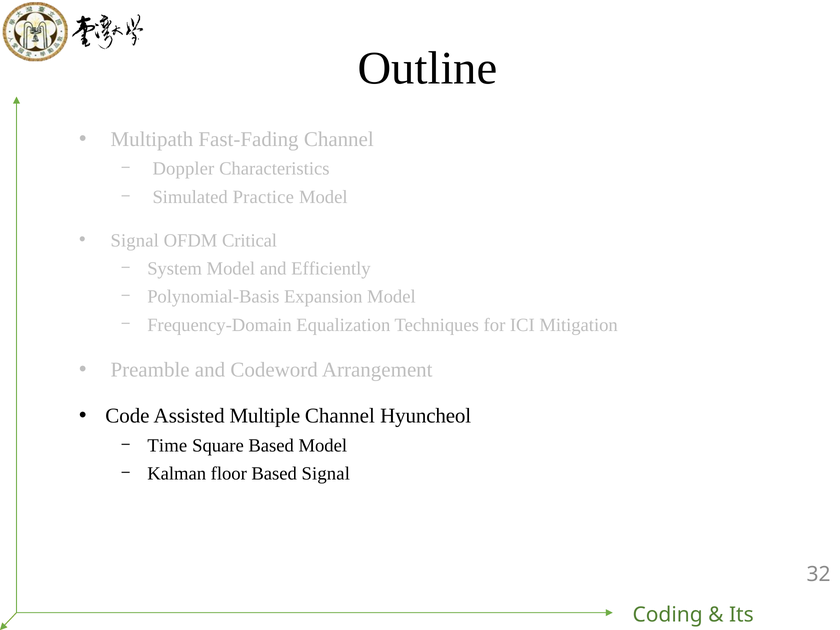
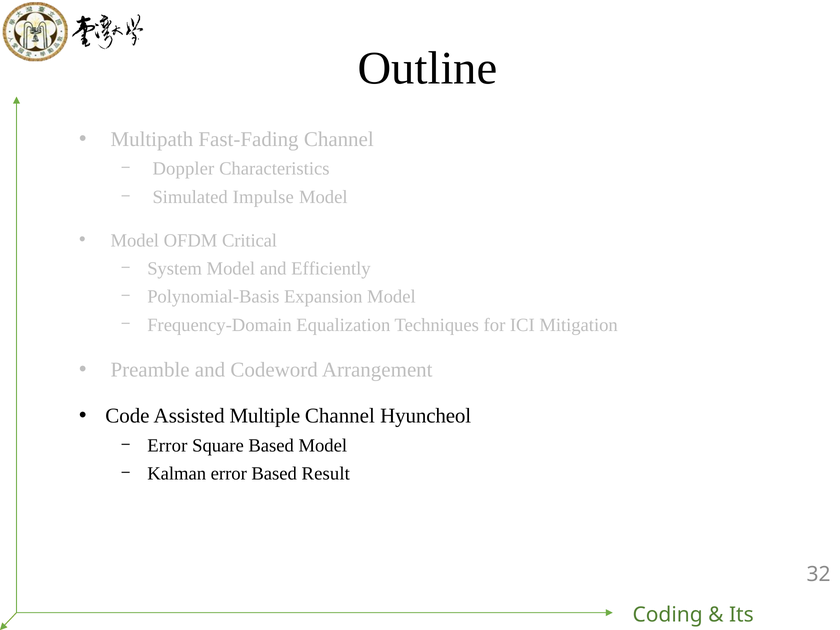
Practice: Practice -> Impulse (263, 197)
Signal: Signal -> Model (135, 240)
Time: Time -> Error (167, 445)
Kalman floor: floor -> error (229, 474)
Based Signal: Signal -> Result (326, 474)
